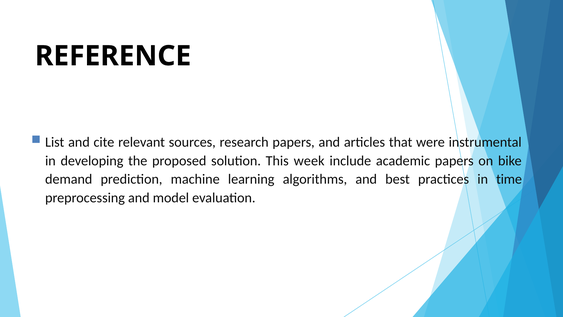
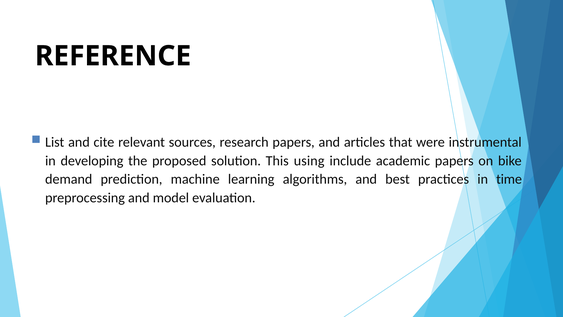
week: week -> using (309, 161)
